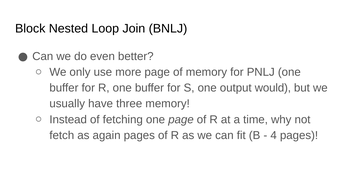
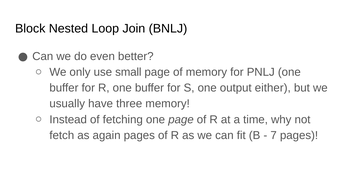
more: more -> small (128, 72)
would: would -> either (273, 88)
4: 4 -> 7 (274, 135)
